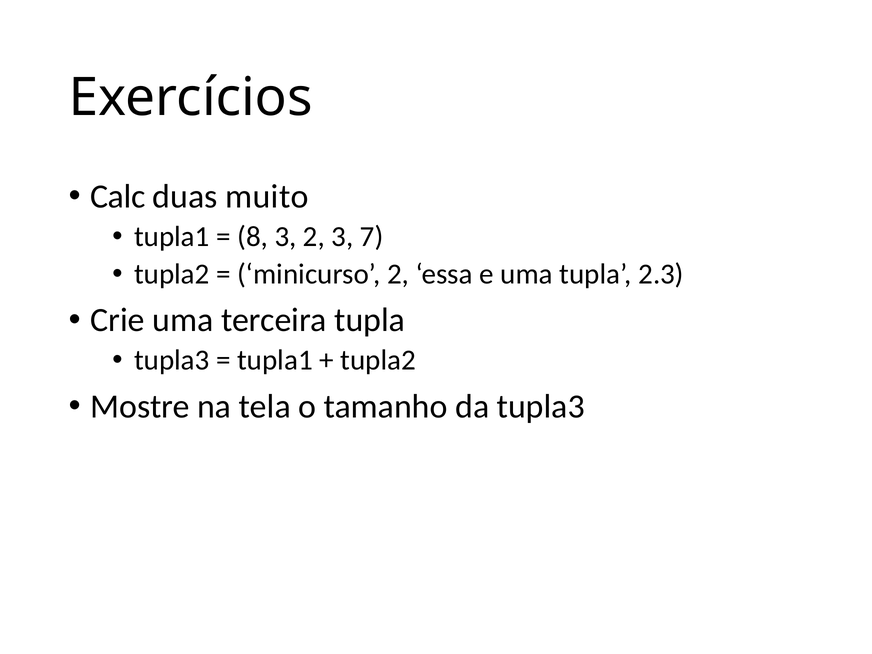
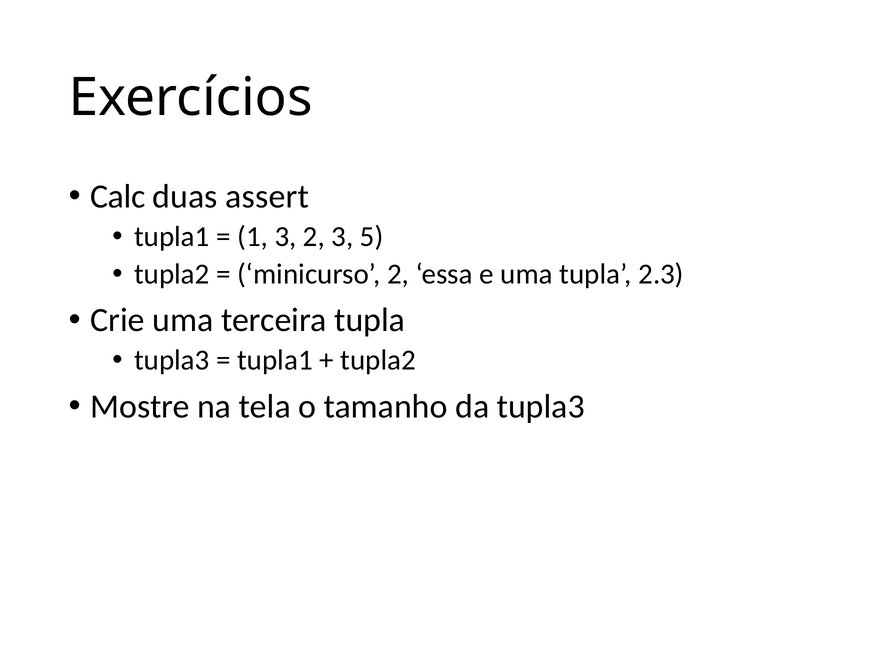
muito: muito -> assert (267, 197)
8: 8 -> 1 (253, 237)
7: 7 -> 5 (372, 237)
